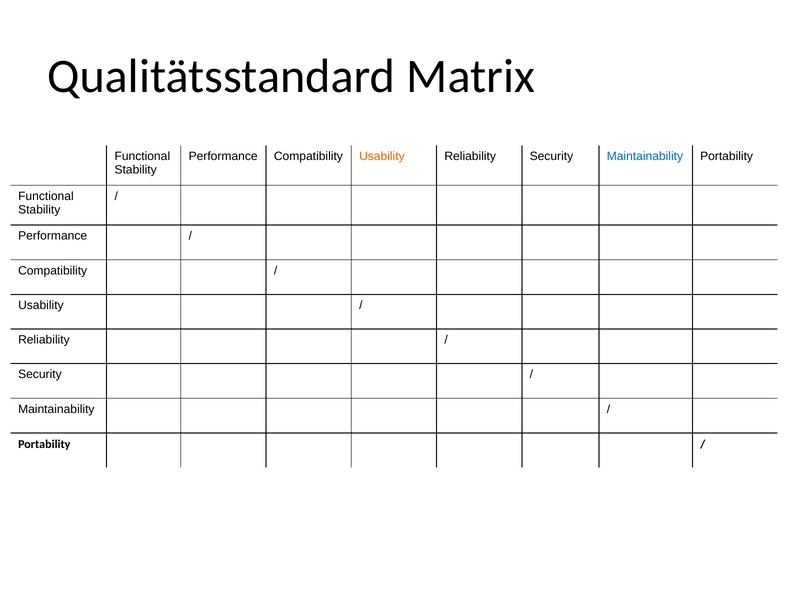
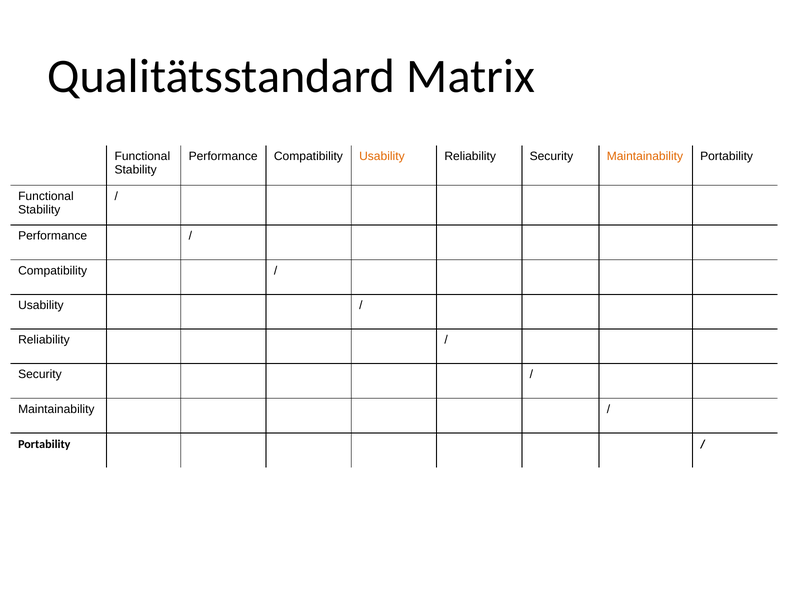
Maintainability colour: blue -> orange (645, 156)
